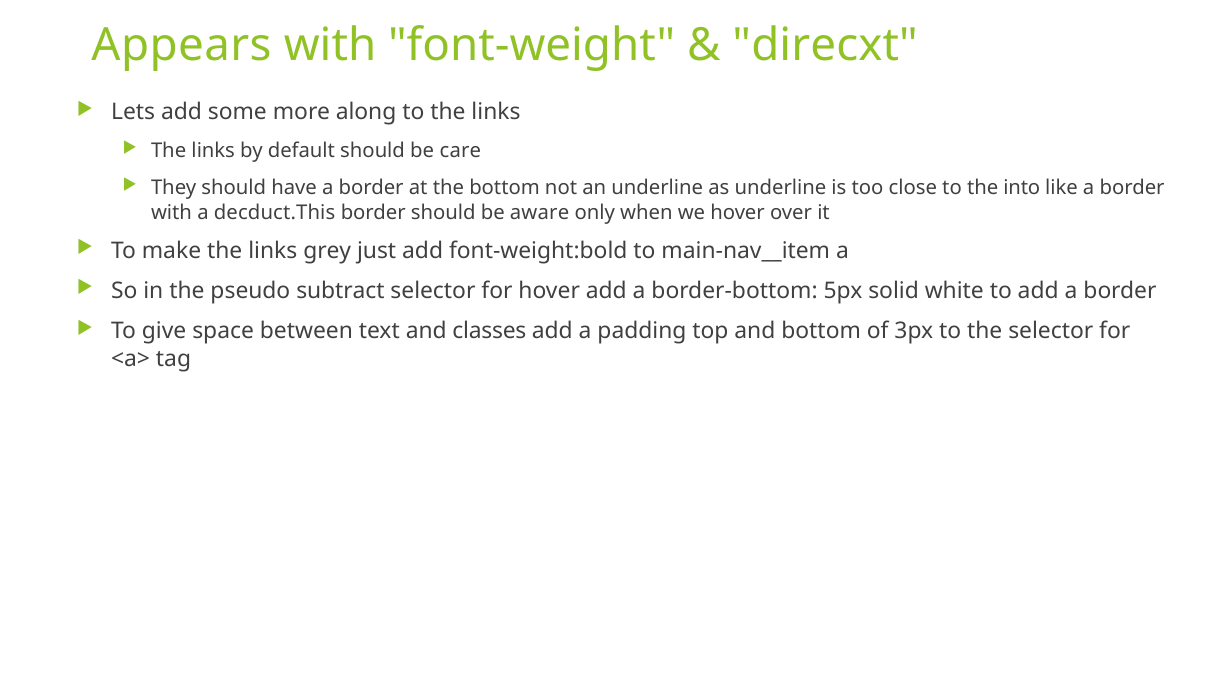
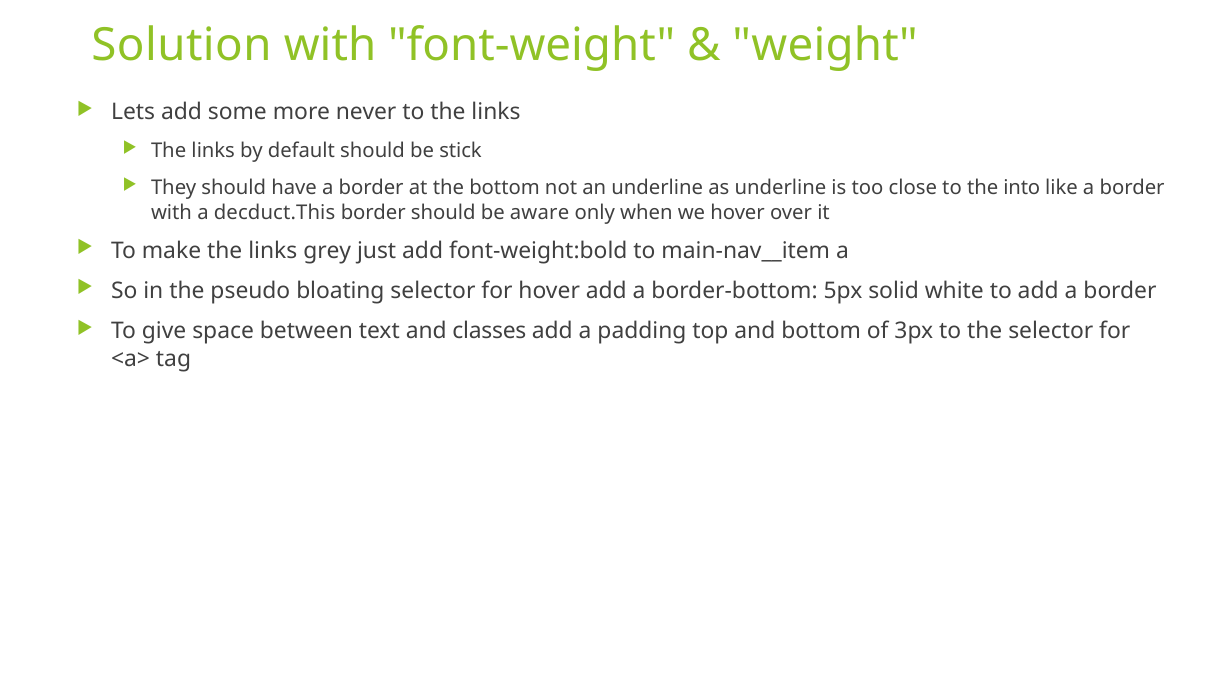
Appears: Appears -> Solution (181, 45)
direcxt: direcxt -> weight (825, 45)
along: along -> never (366, 112)
care: care -> stick (461, 151)
subtract: subtract -> bloating (340, 291)
